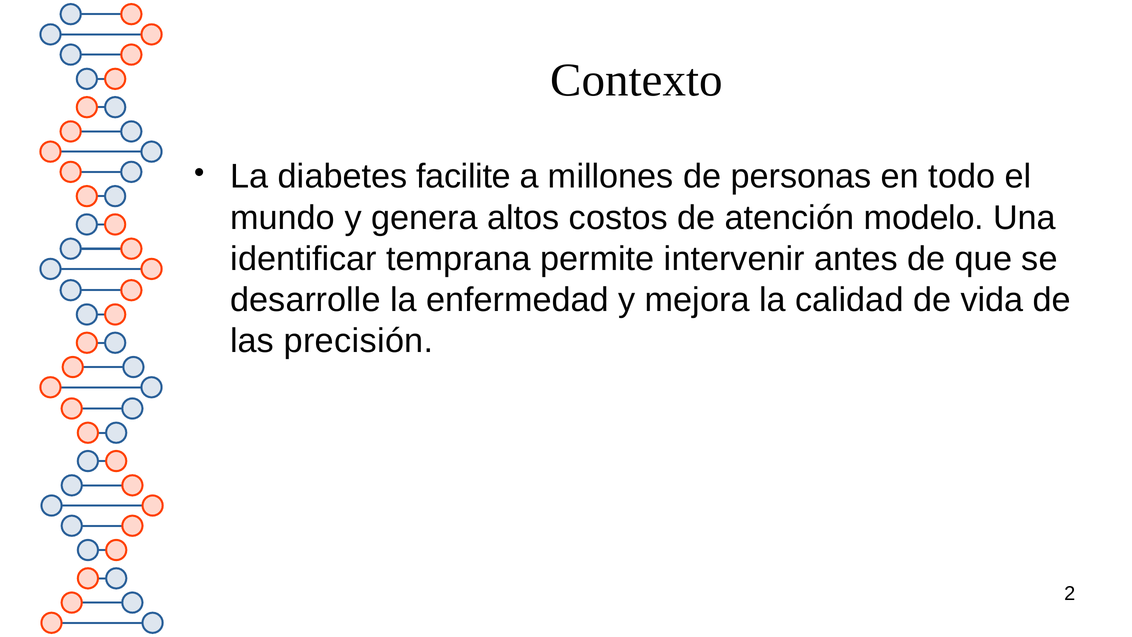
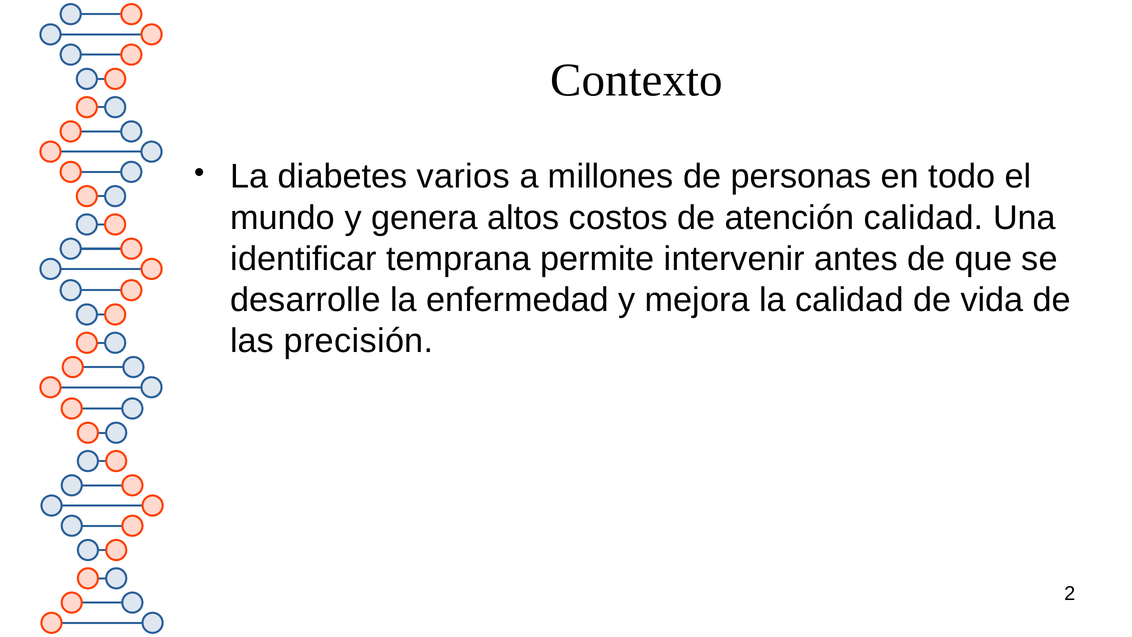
facilite: facilite -> varios (463, 177)
atención modelo: modelo -> calidad (924, 218)
